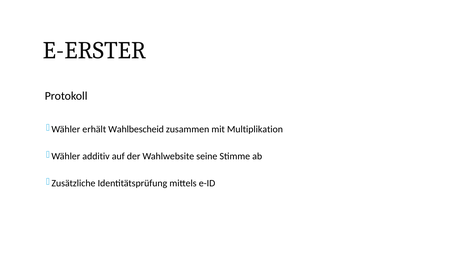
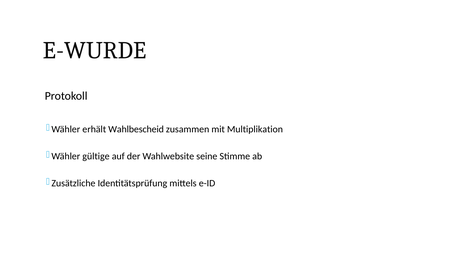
E-ERSTER: E-ERSTER -> E-WURDE (95, 50)
additiv: additiv -> gültige (96, 156)
